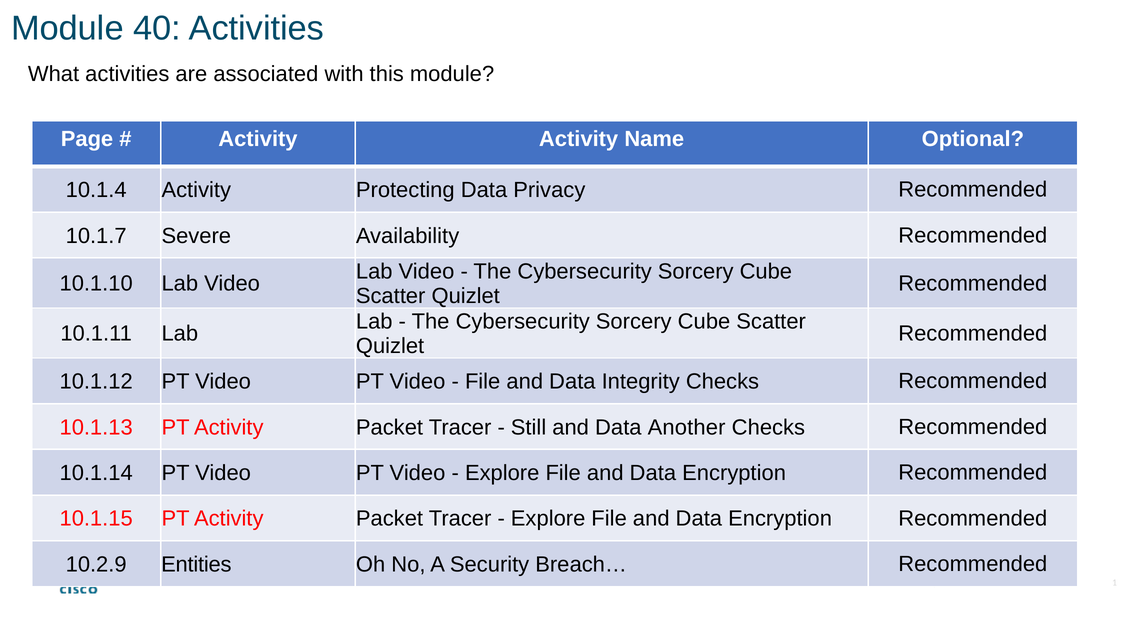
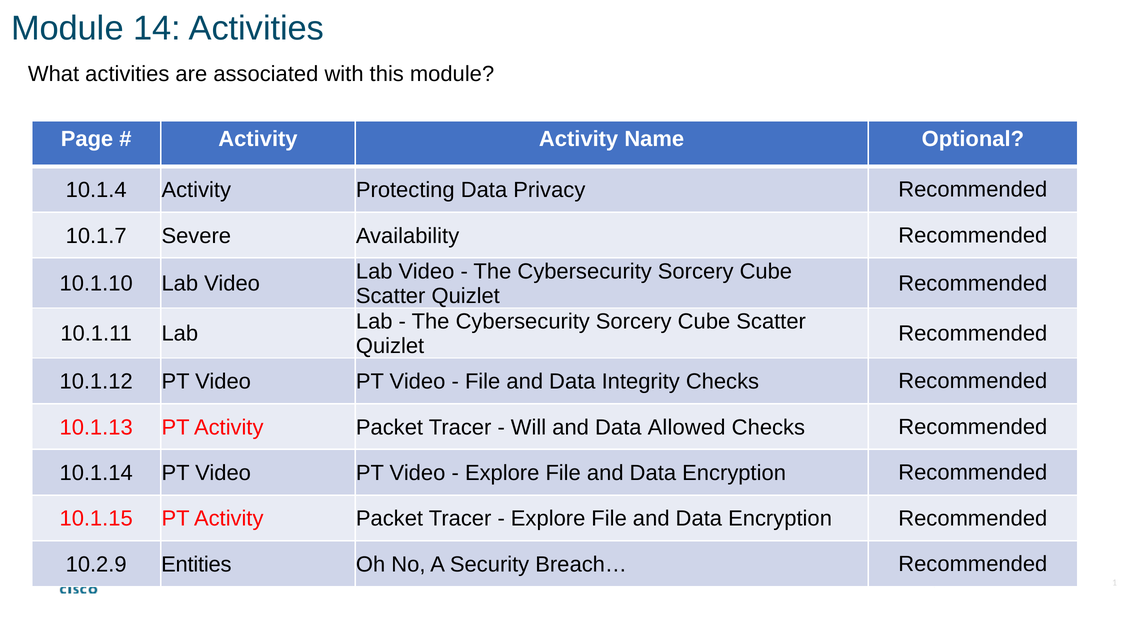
40: 40 -> 14 (157, 29)
Still: Still -> Will (529, 428)
Another: Another -> Allowed (687, 428)
